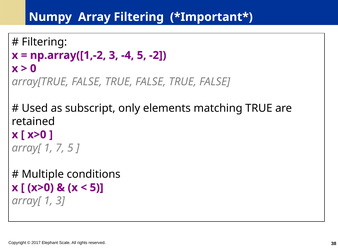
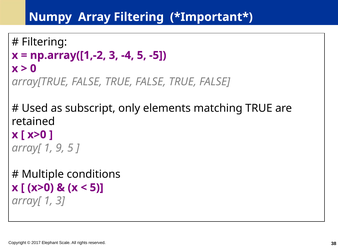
-2: -2 -> -5 (158, 55)
7: 7 -> 9 (60, 147)
